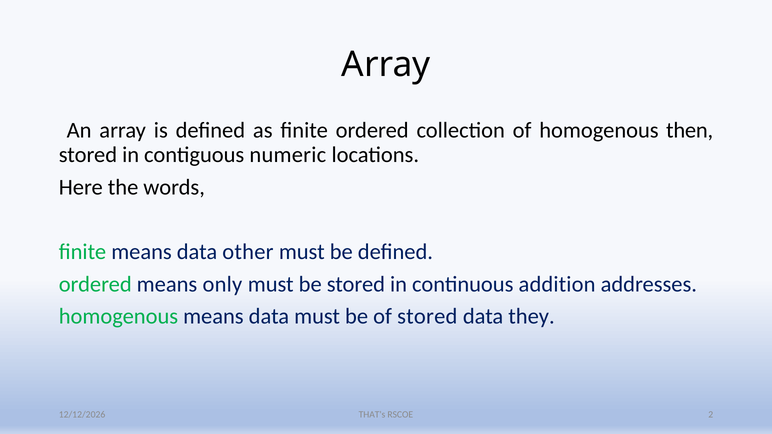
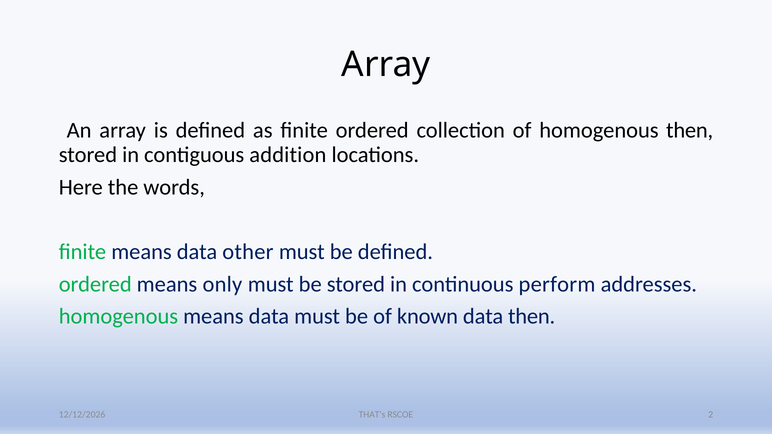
numeric: numeric -> addition (288, 155)
addition: addition -> perform (557, 284)
of stored: stored -> known (427, 317)
data they: they -> then (532, 317)
